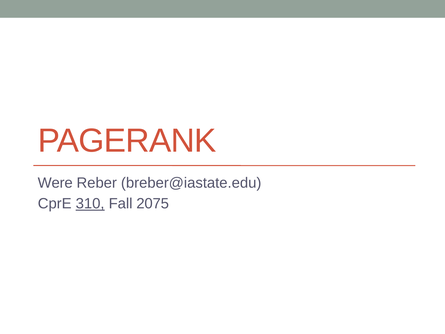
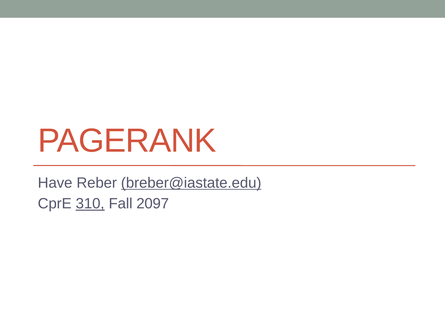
Were: Were -> Have (55, 183)
breber@iastate.edu underline: none -> present (191, 183)
2075: 2075 -> 2097 (153, 204)
